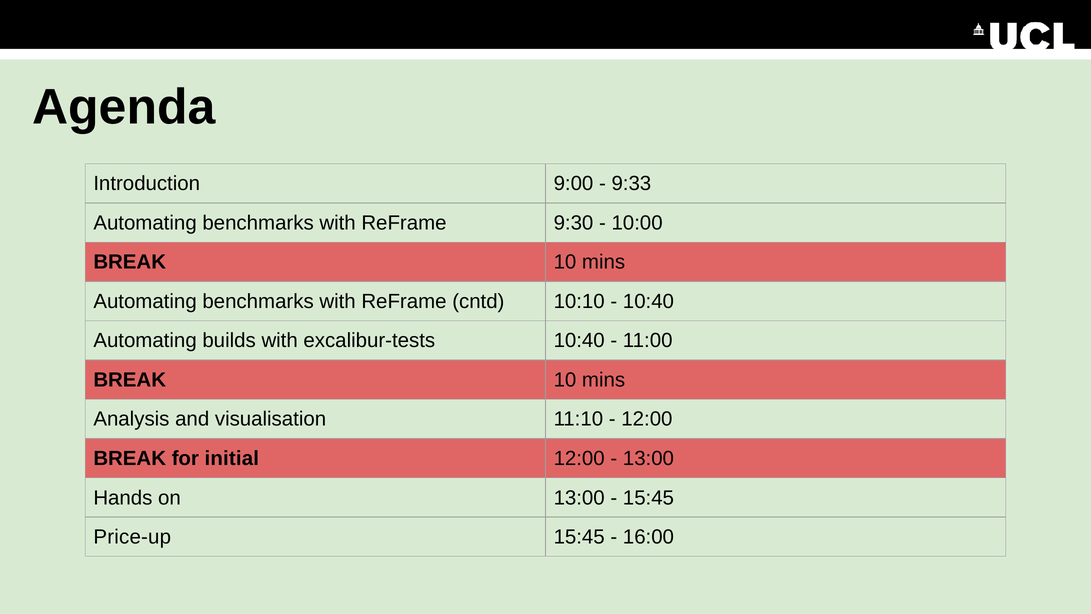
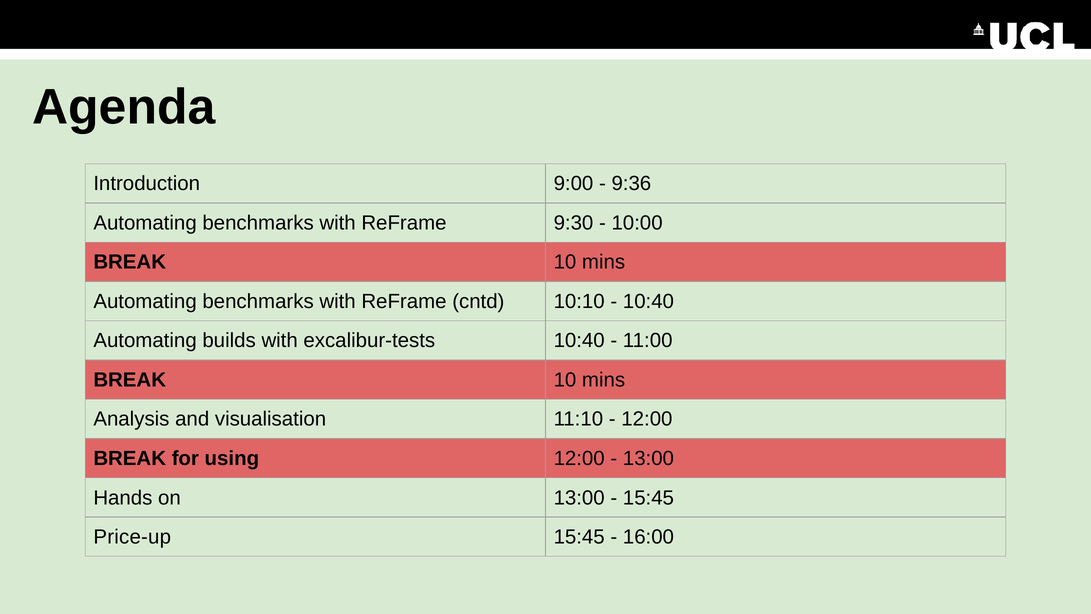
9:33: 9:33 -> 9:36 (631, 184)
initial: initial -> using (232, 458)
